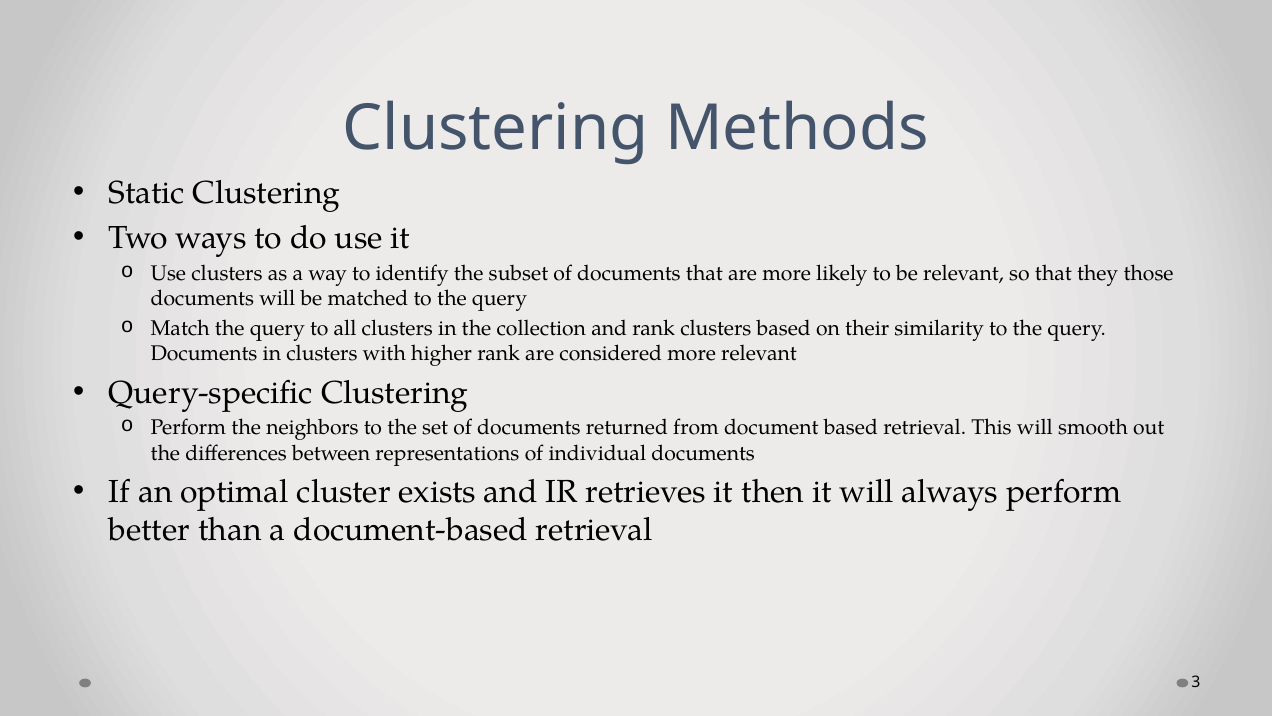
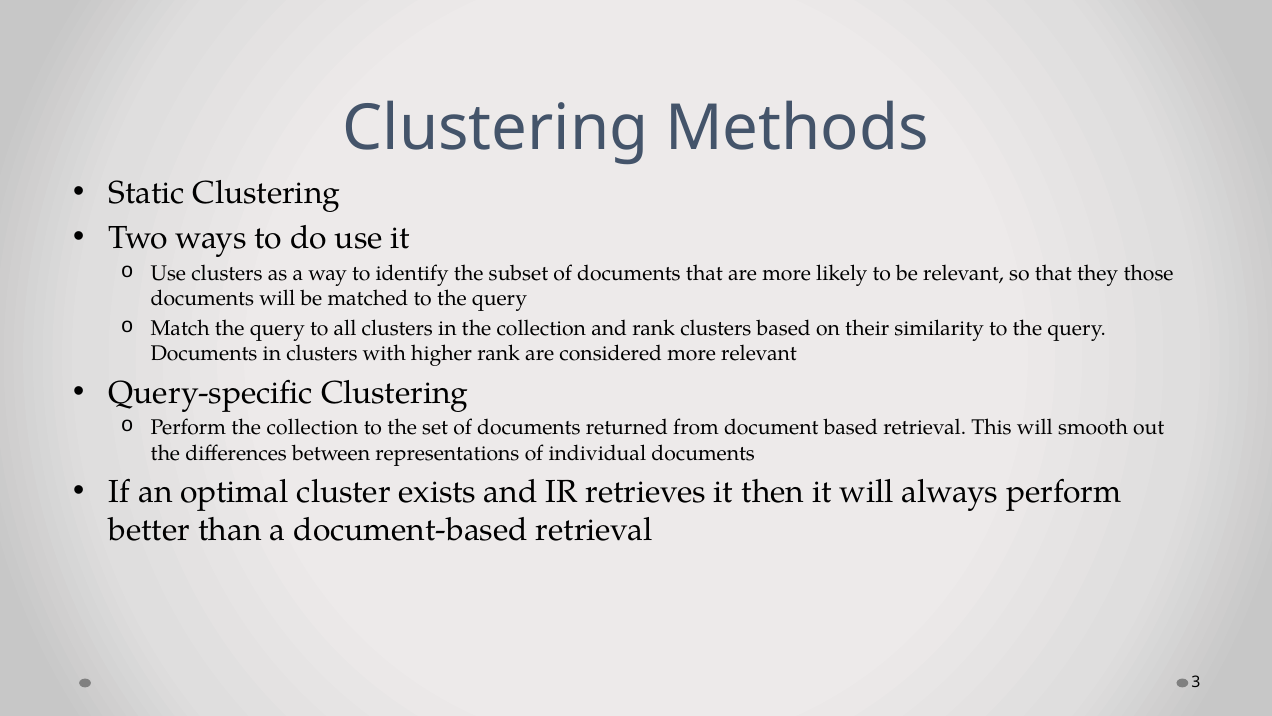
Perform the neighbors: neighbors -> collection (312, 428)
